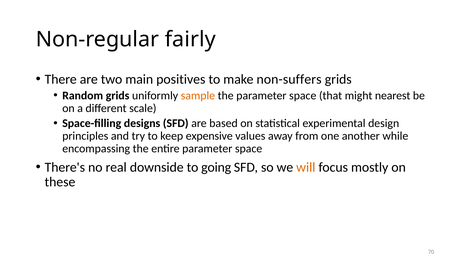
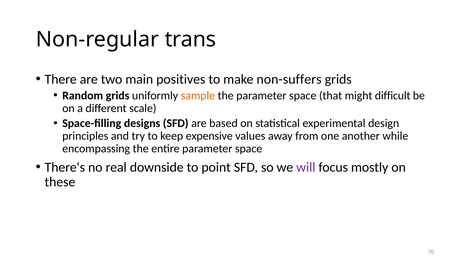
fairly: fairly -> trans (190, 39)
nearest: nearest -> difficult (393, 96)
going: going -> point (216, 167)
will colour: orange -> purple (306, 167)
